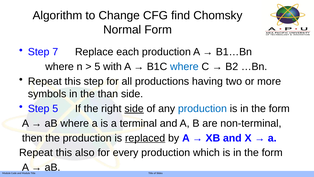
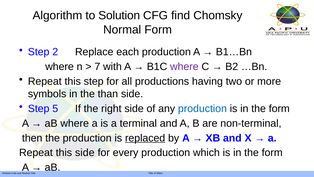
Change: Change -> Solution (119, 16)
7: 7 -> 2 (55, 52)
5: 5 -> 7 (97, 67)
where colour: blue -> purple (184, 67)
side underline: present -> none (134, 108)
this also: also -> side (85, 152)
